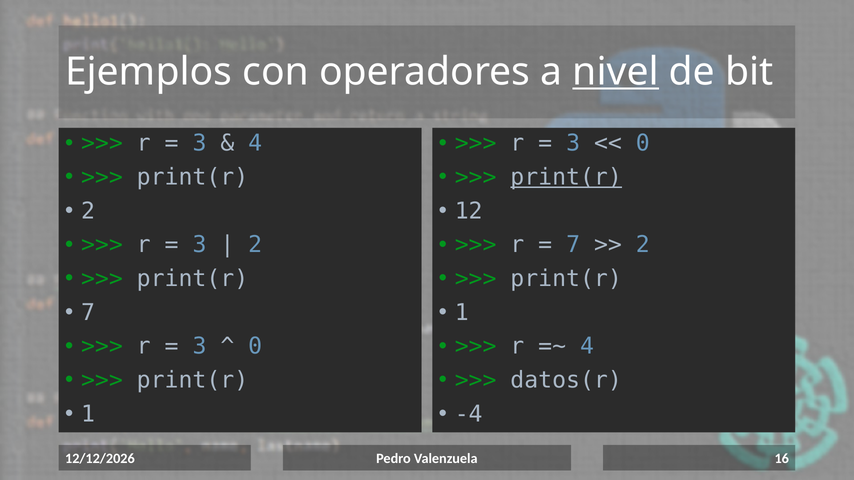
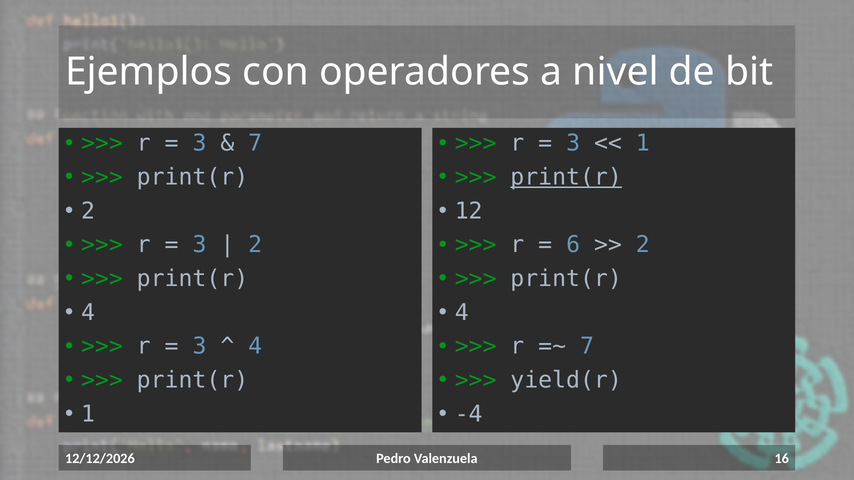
nivel underline: present -> none (616, 72)
4: 4 -> 7 (255, 143)
0: 0 -> 1 (643, 143)
7: 7 -> 6 (573, 245)
7: 7 -> 4 (88, 313)
1: 1 -> 4 (462, 313)
0: 0 -> 4 (255, 347)
4: 4 -> 7 (587, 347)
datos(r: datos(r -> yield(r (566, 380)
